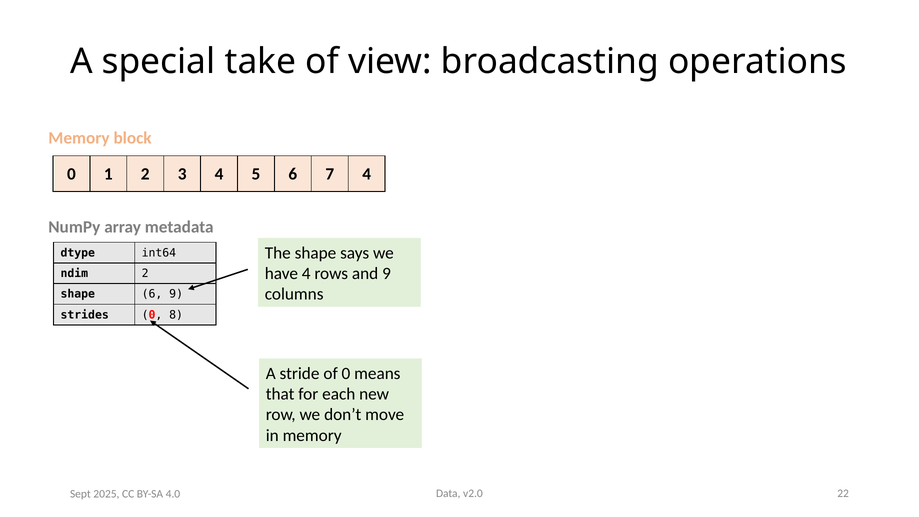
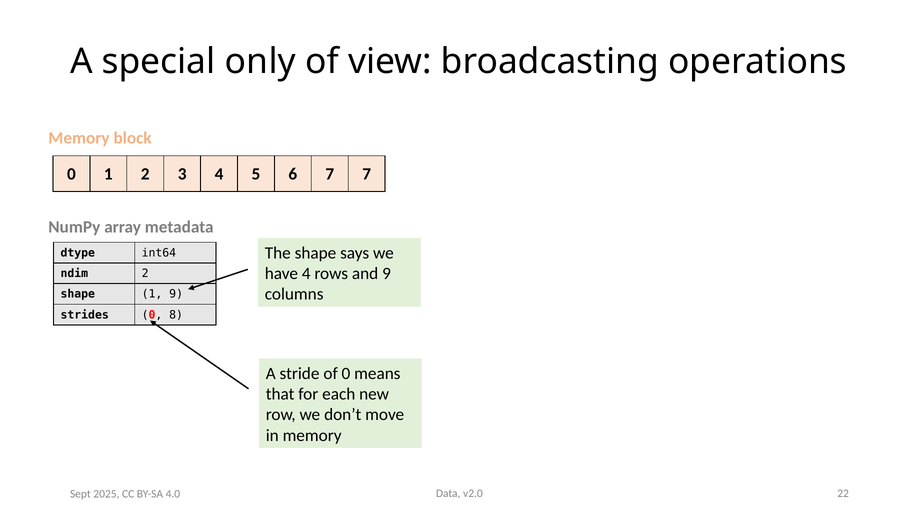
take: take -> only (260, 61)
7 4: 4 -> 7 (367, 174)
shape 6: 6 -> 1 (152, 294)
